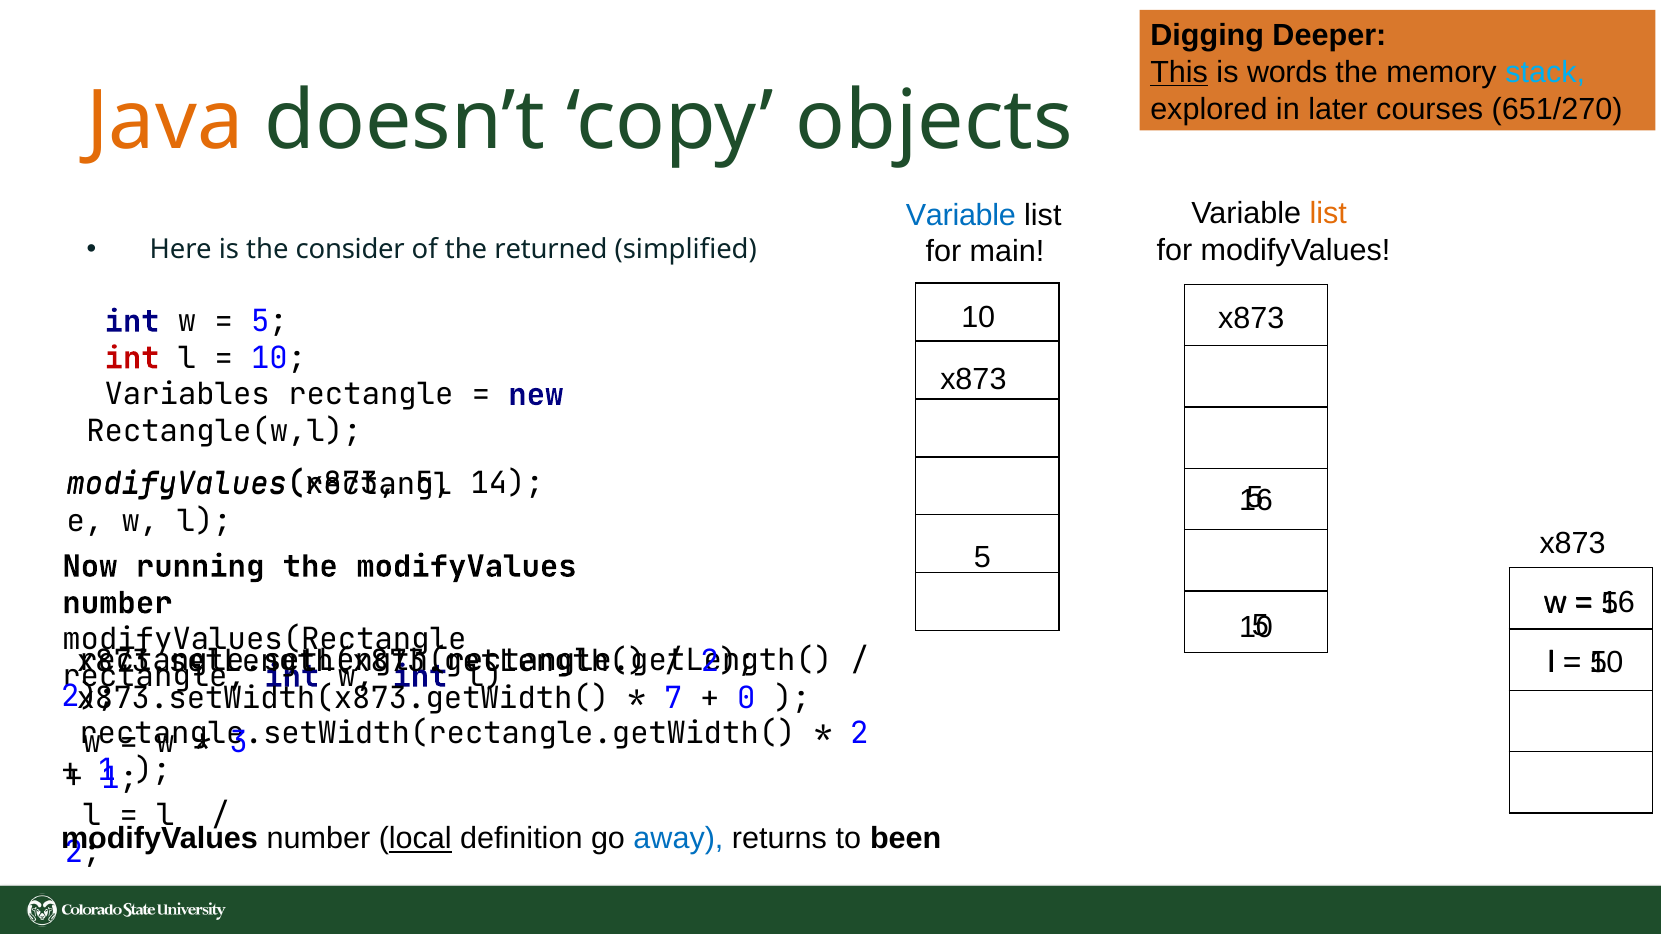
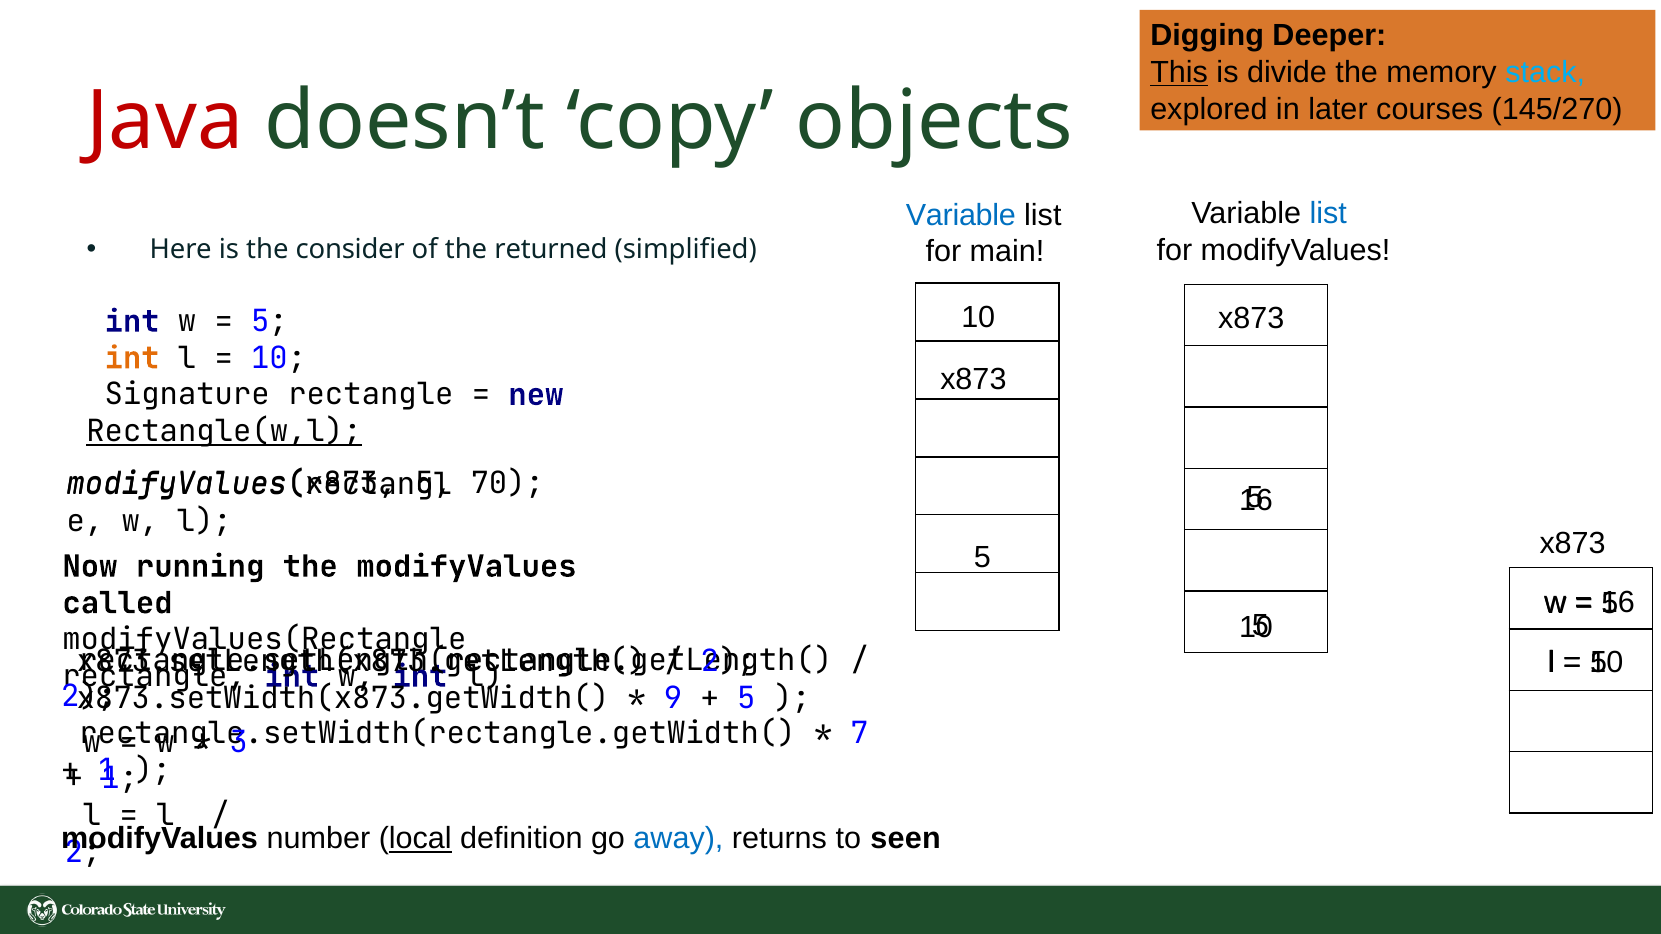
words: words -> divide (1287, 72)
651/270: 651/270 -> 145/270 (1557, 109)
Java colour: orange -> red (165, 121)
list colour: orange -> blue (1328, 214)
int colour: red -> orange (132, 358)
Variables: Variables -> Signature (187, 395)
Rectangle(w,l underline: none -> present (224, 432)
14: 14 -> 70 (507, 484)
number: number -> called (117, 603)
7: 7 -> 9 (673, 698)
0: 0 -> 5 (746, 698)
2: 2 -> 7 (859, 734)
been: been -> seen (906, 839)
